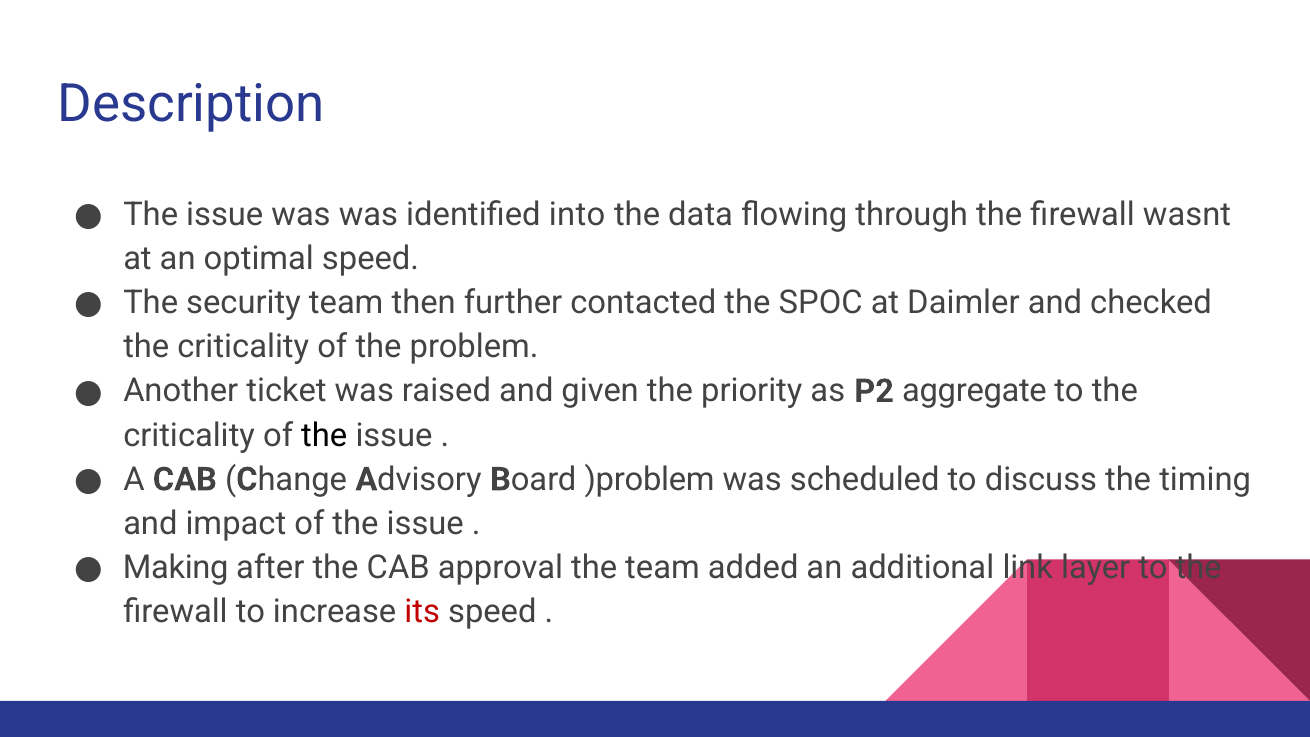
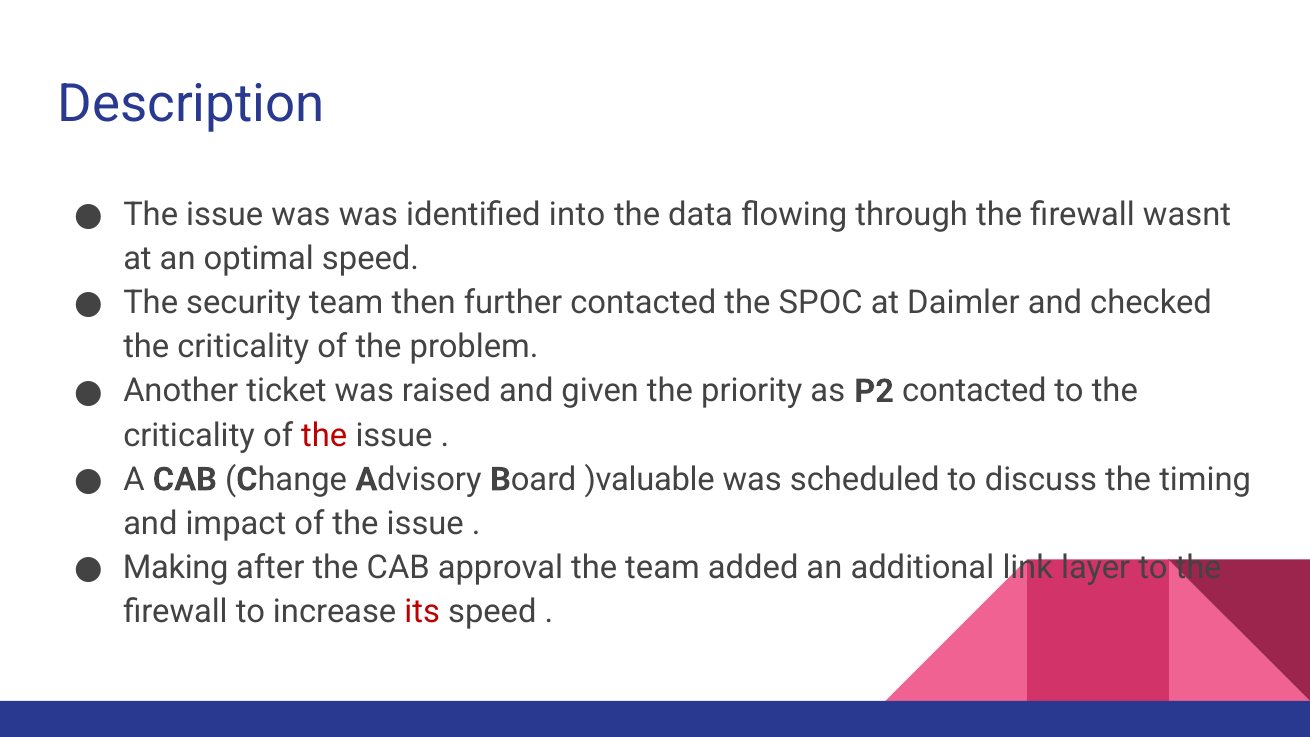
P2 aggregate: aggregate -> contacted (974, 391)
the colour: black -> red (324, 435)
)problem: )problem -> )valuable (650, 479)
